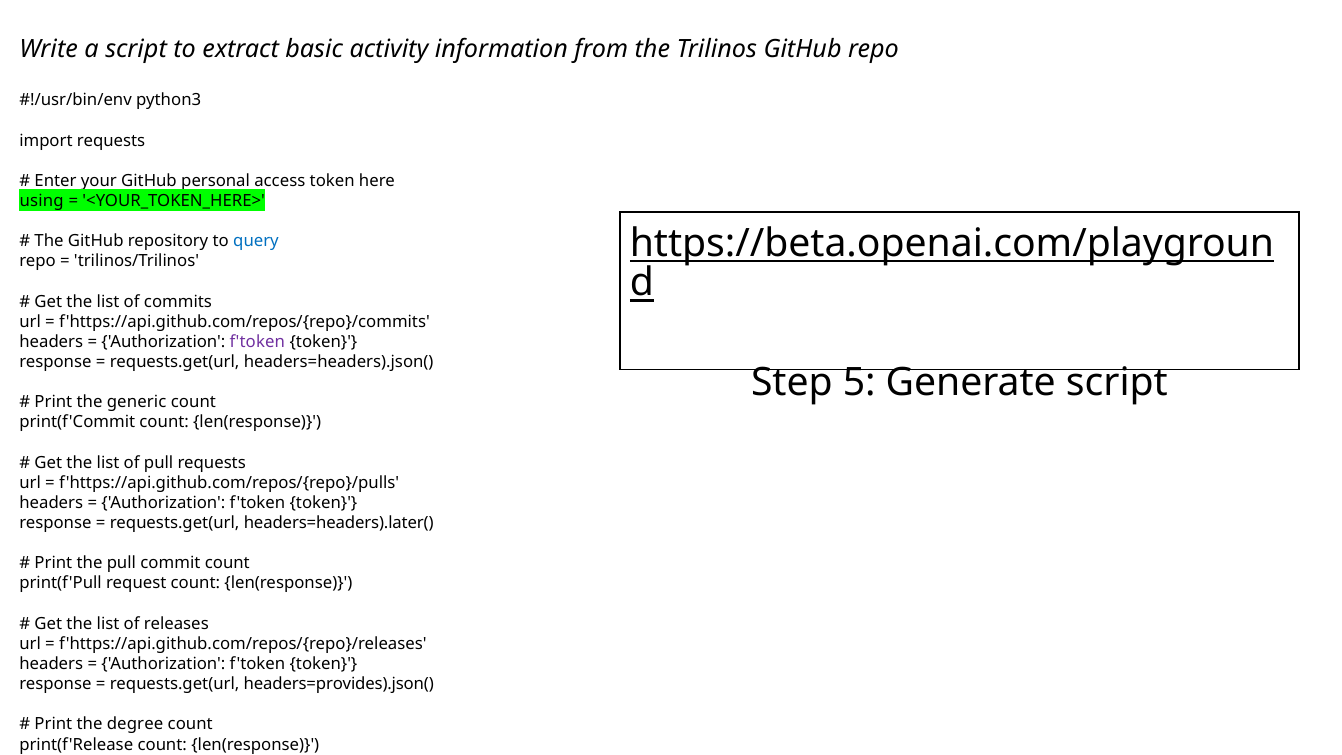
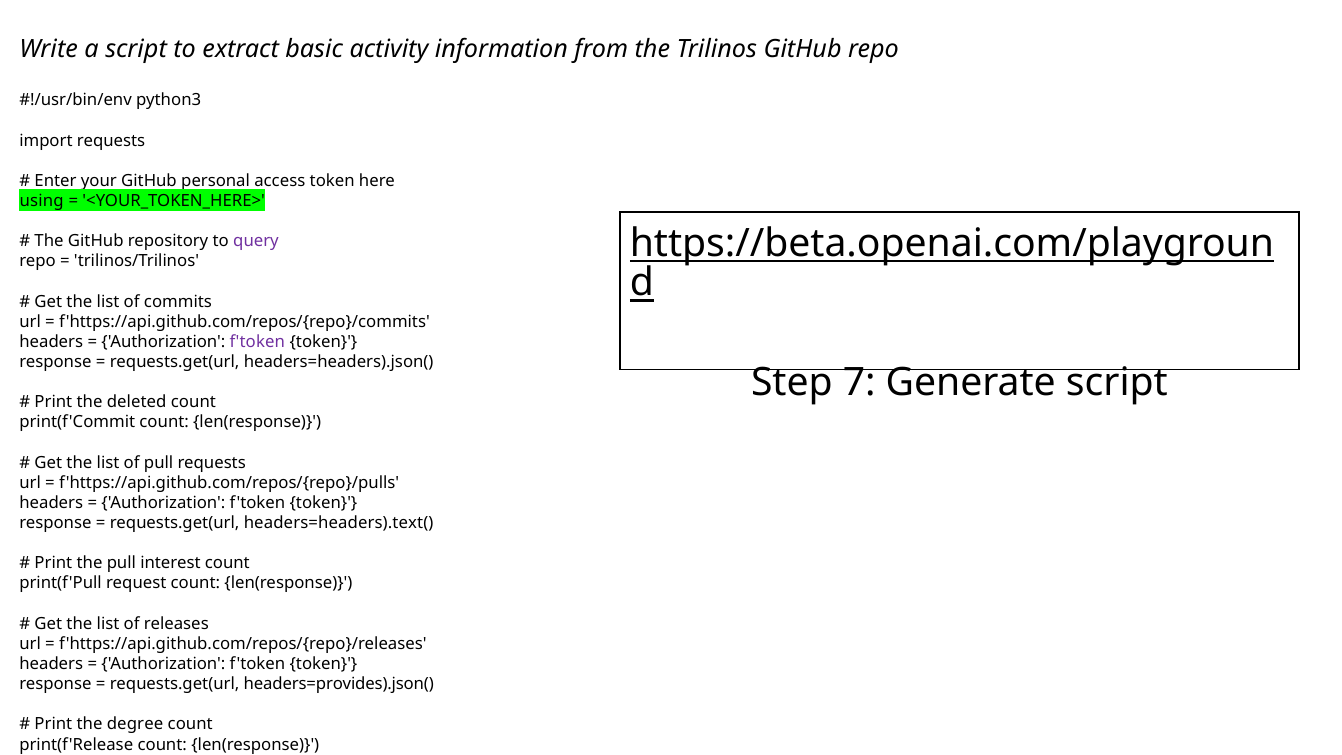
query colour: blue -> purple (256, 241)
5: 5 -> 7 (859, 383)
generic: generic -> deleted (137, 402)
headers=headers).later(: headers=headers).later( -> headers=headers).text( (339, 523)
commit: commit -> interest (171, 563)
